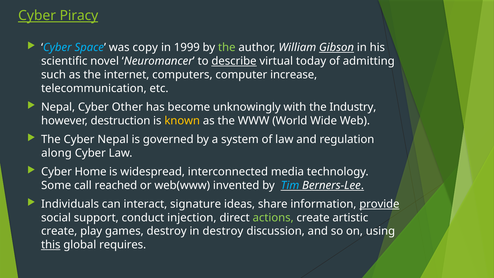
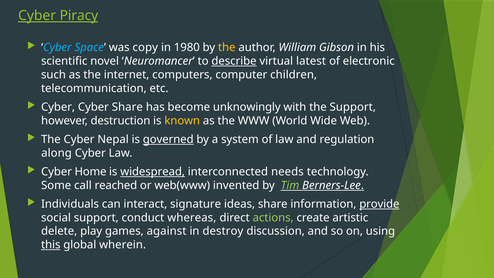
1999: 1999 -> 1980 (187, 48)
the colour: light green -> yellow (227, 48)
Gibson underline: present -> none (337, 48)
today: today -> latest (311, 61)
admitting: admitting -> electronic (369, 61)
increase: increase -> children (294, 75)
Nepal: Nepal -> Cyber (58, 107)
Cyber Other: Other -> Share (127, 107)
the Industry: Industry -> Support (353, 107)
governed underline: none -> present (168, 139)
widespread underline: none -> present (153, 172)
media: media -> needs (287, 172)
Tim colour: light blue -> light green (290, 185)
injection: injection -> whereas (192, 218)
create: create -> delete (59, 231)
games destroy: destroy -> against (167, 231)
requires: requires -> wherein (123, 245)
